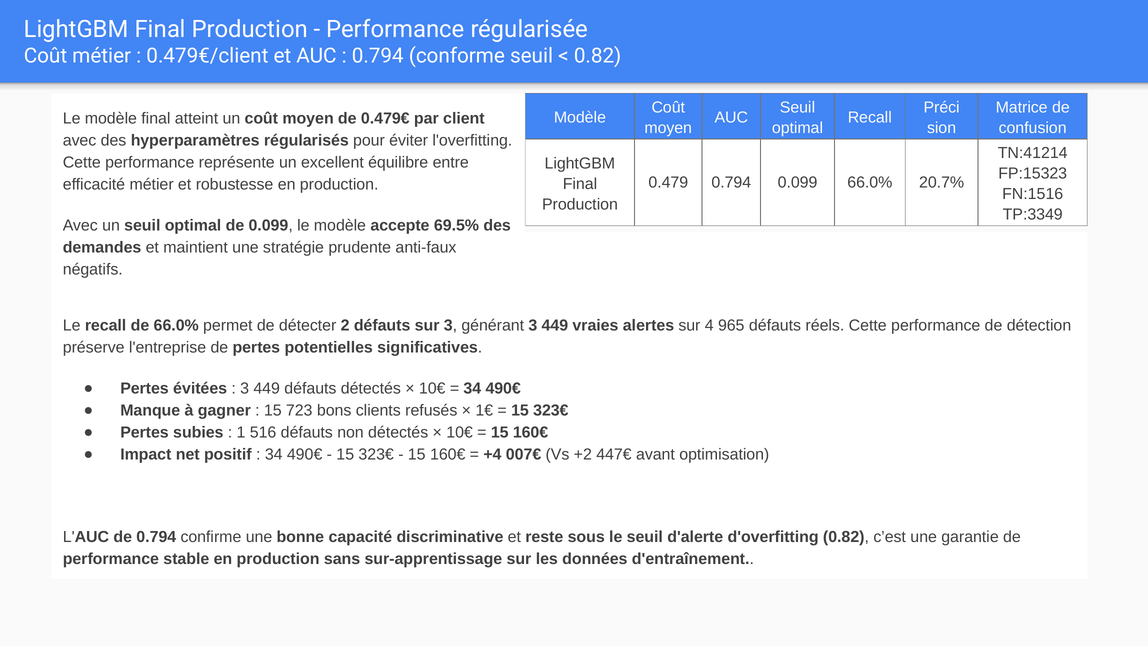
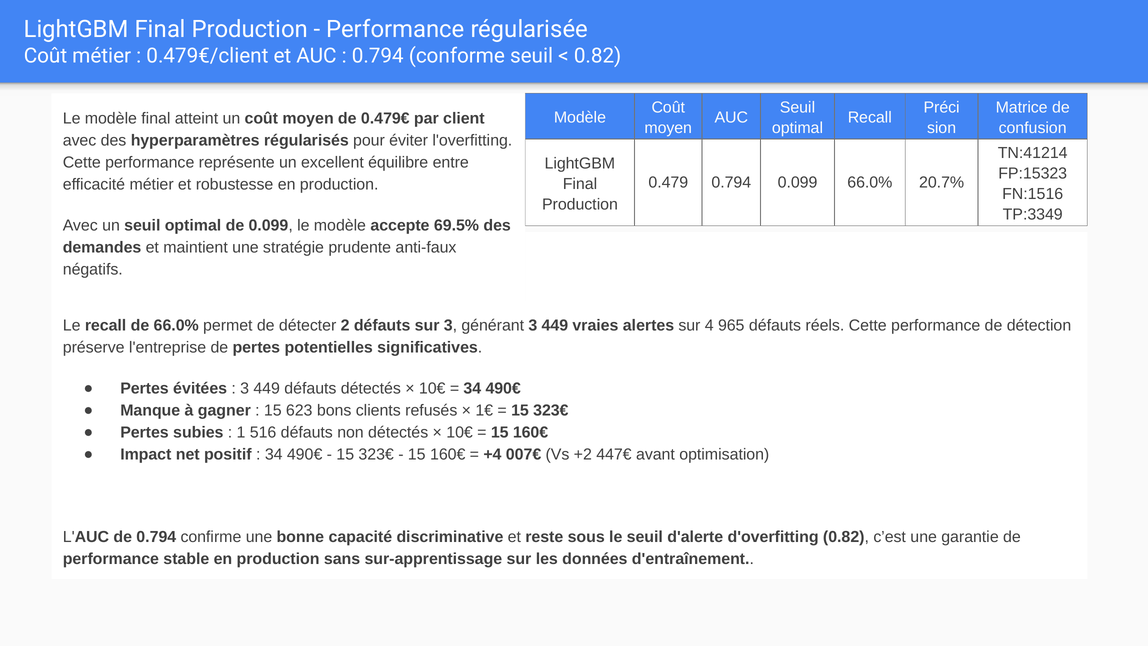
723: 723 -> 623 (299, 411)
